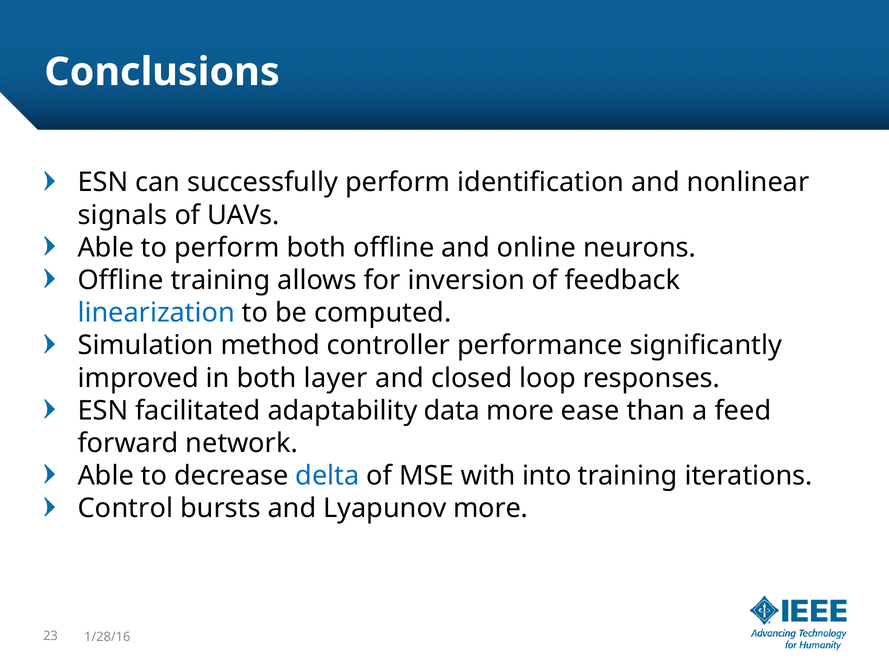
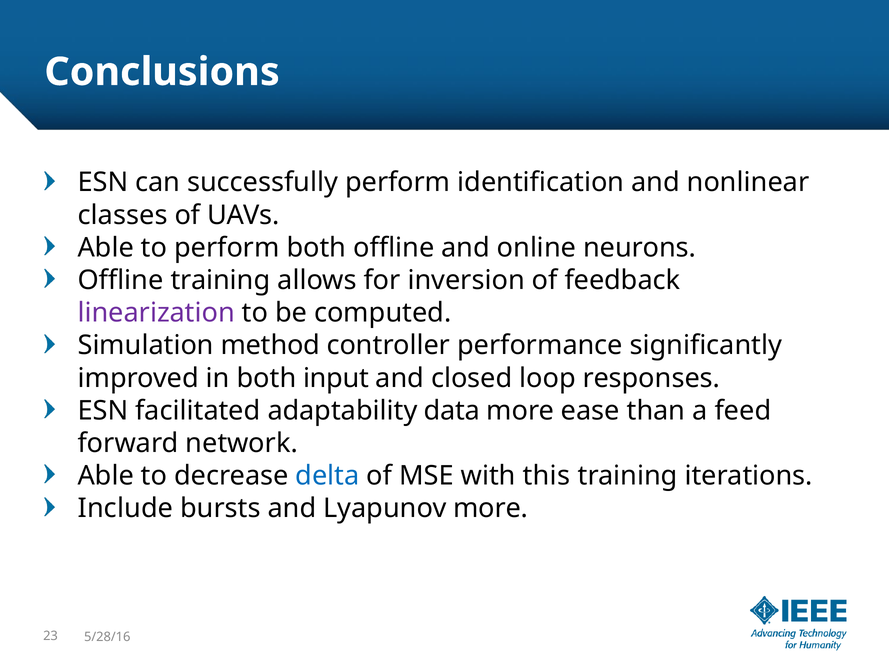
signals: signals -> classes (123, 215)
linearization colour: blue -> purple (156, 313)
layer: layer -> input (336, 378)
into: into -> this (547, 476)
Control: Control -> Include (125, 508)
1/28/16: 1/28/16 -> 5/28/16 (107, 637)
